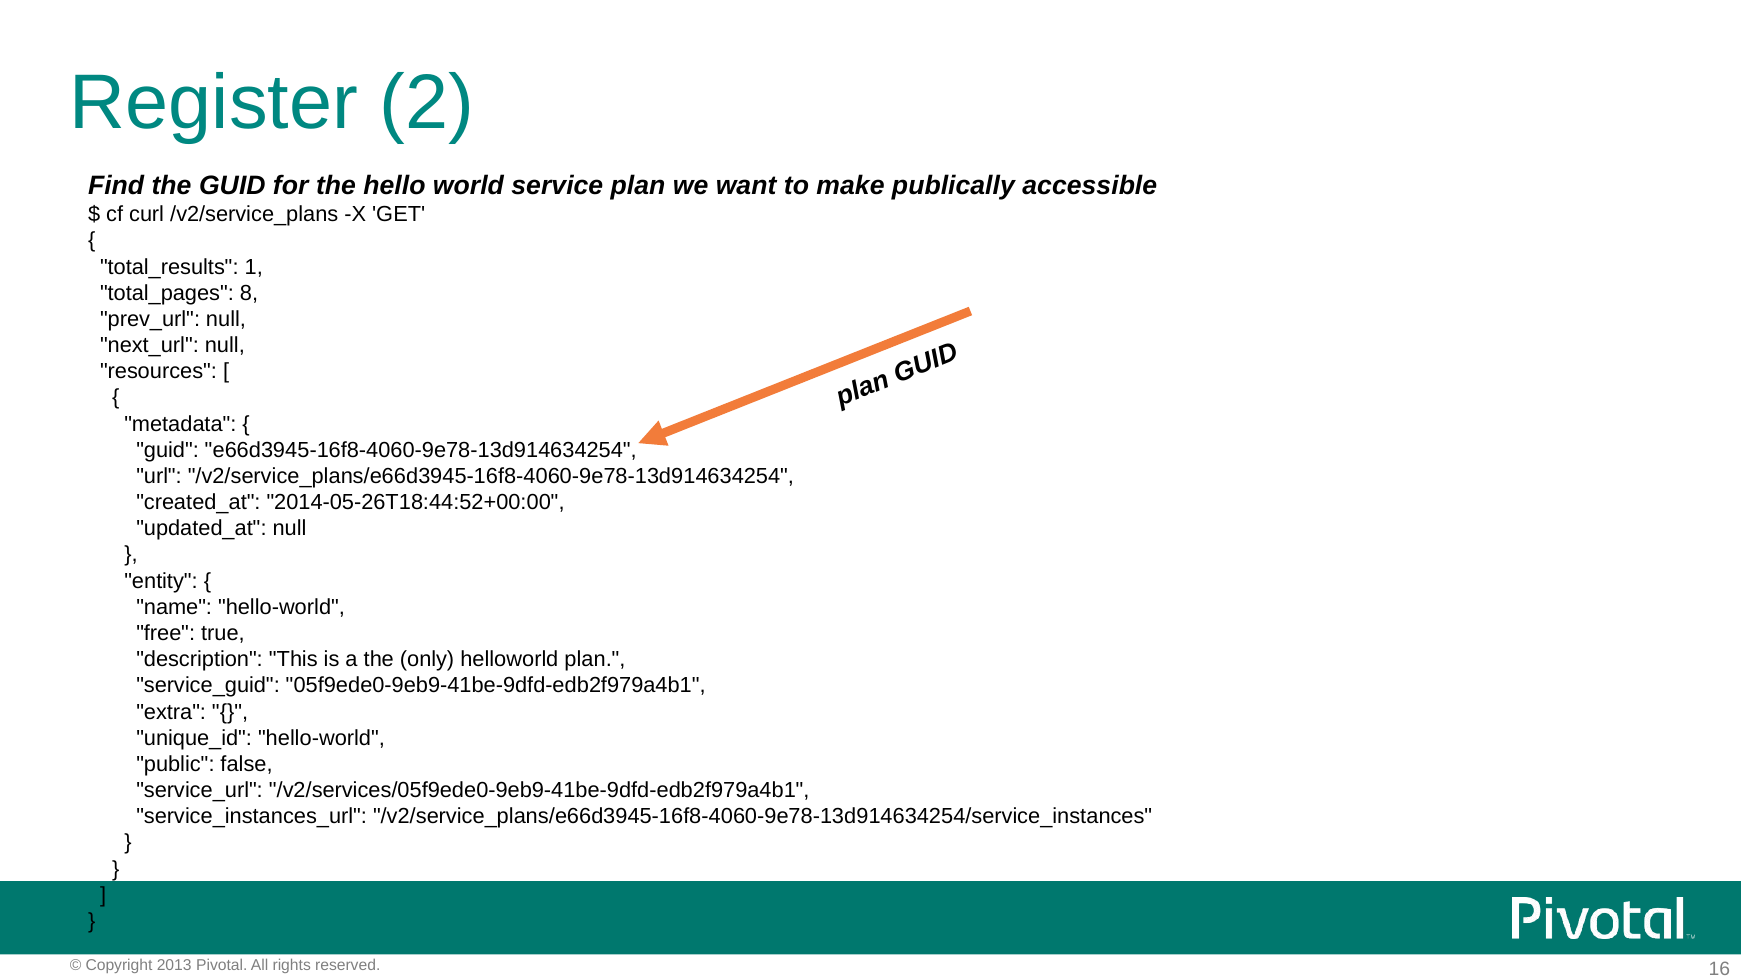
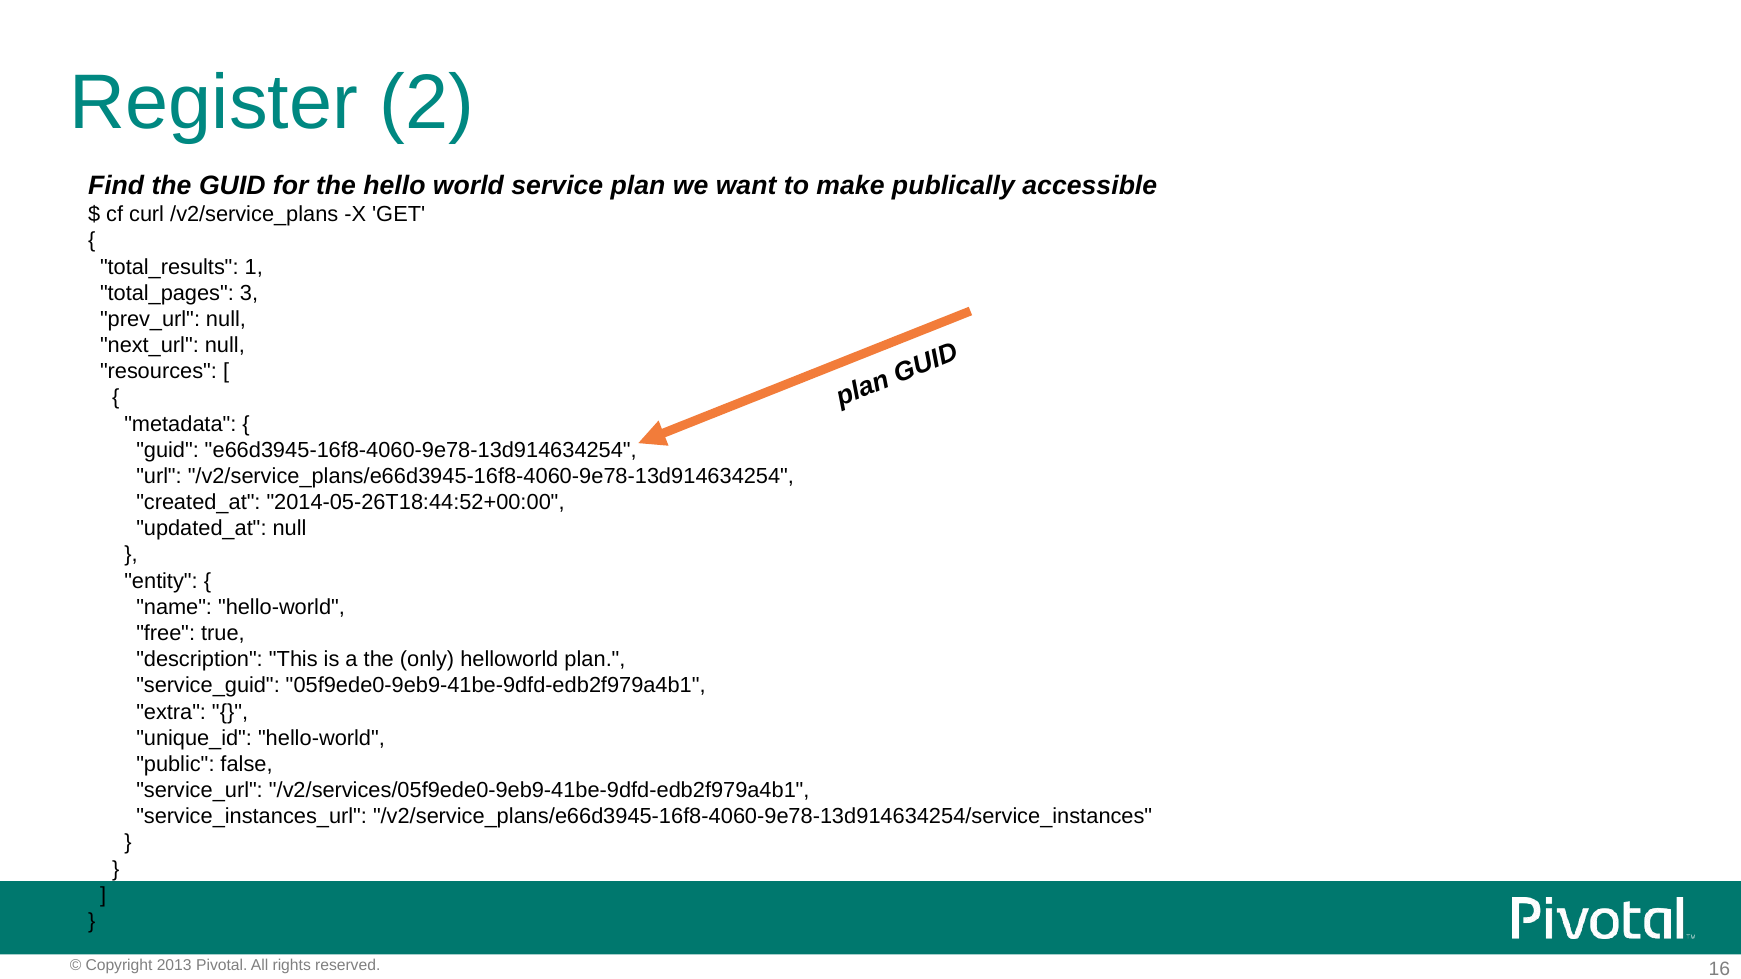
8: 8 -> 3 (249, 293)
